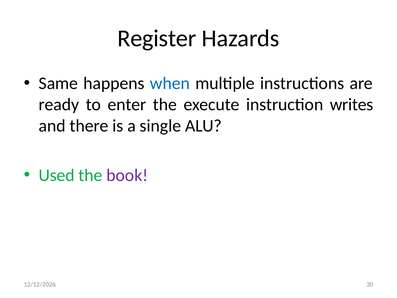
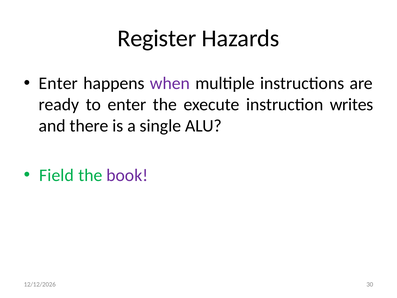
Same: Same -> Enter (58, 83)
when colour: blue -> purple (170, 83)
Used: Used -> Field (57, 175)
